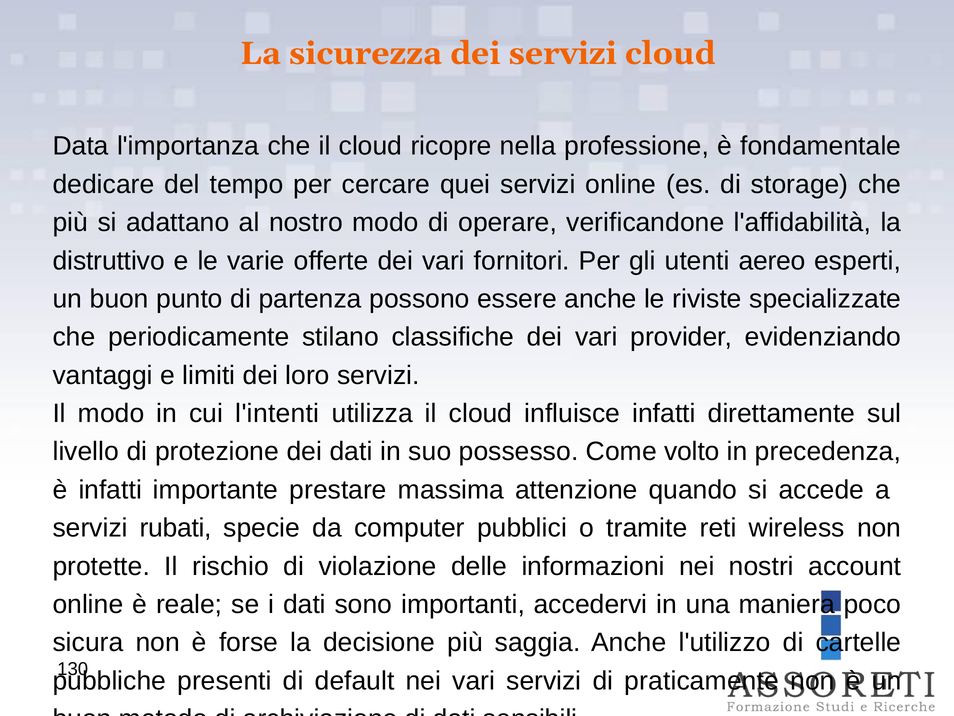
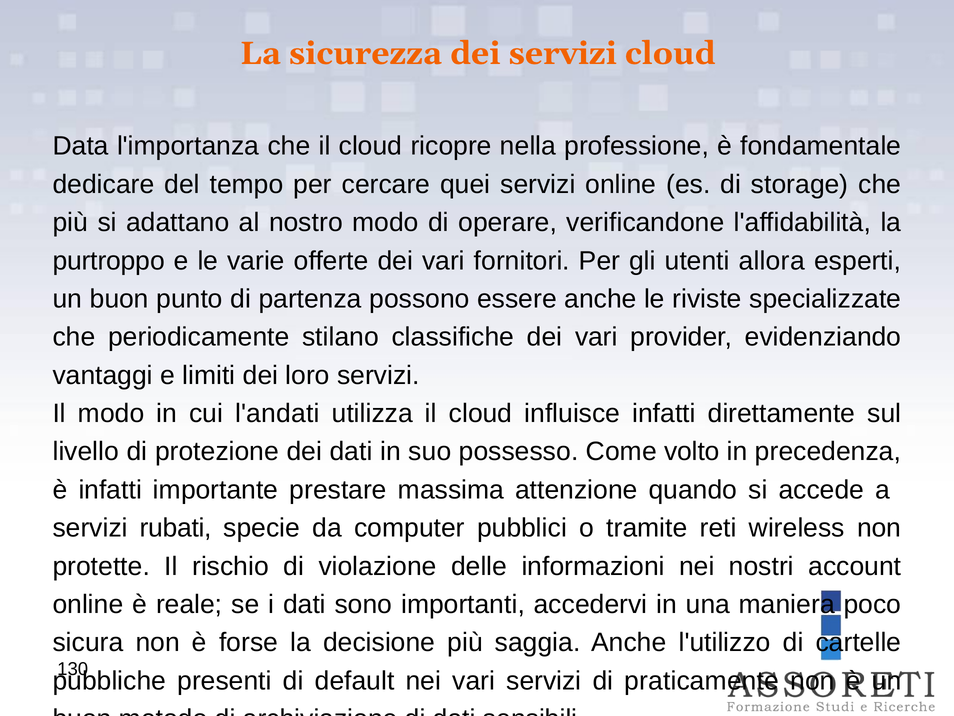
distruttivo: distruttivo -> purtroppo (109, 261)
aereo: aereo -> allora (772, 261)
l'intenti: l'intenti -> l'andati (277, 413)
